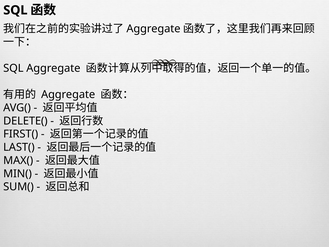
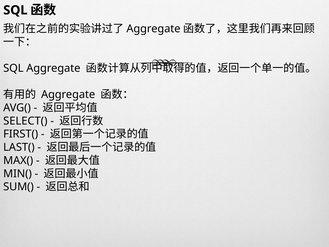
DELETE(: DELETE( -> SELECT( (25, 121)
